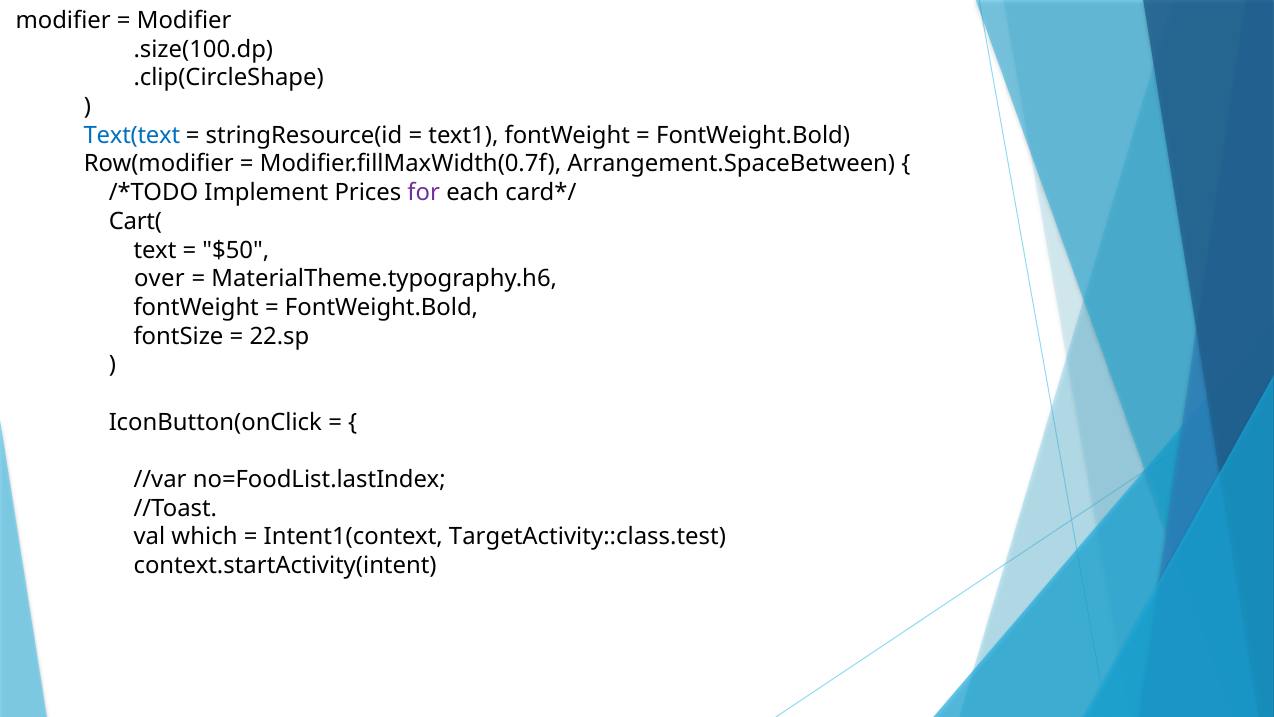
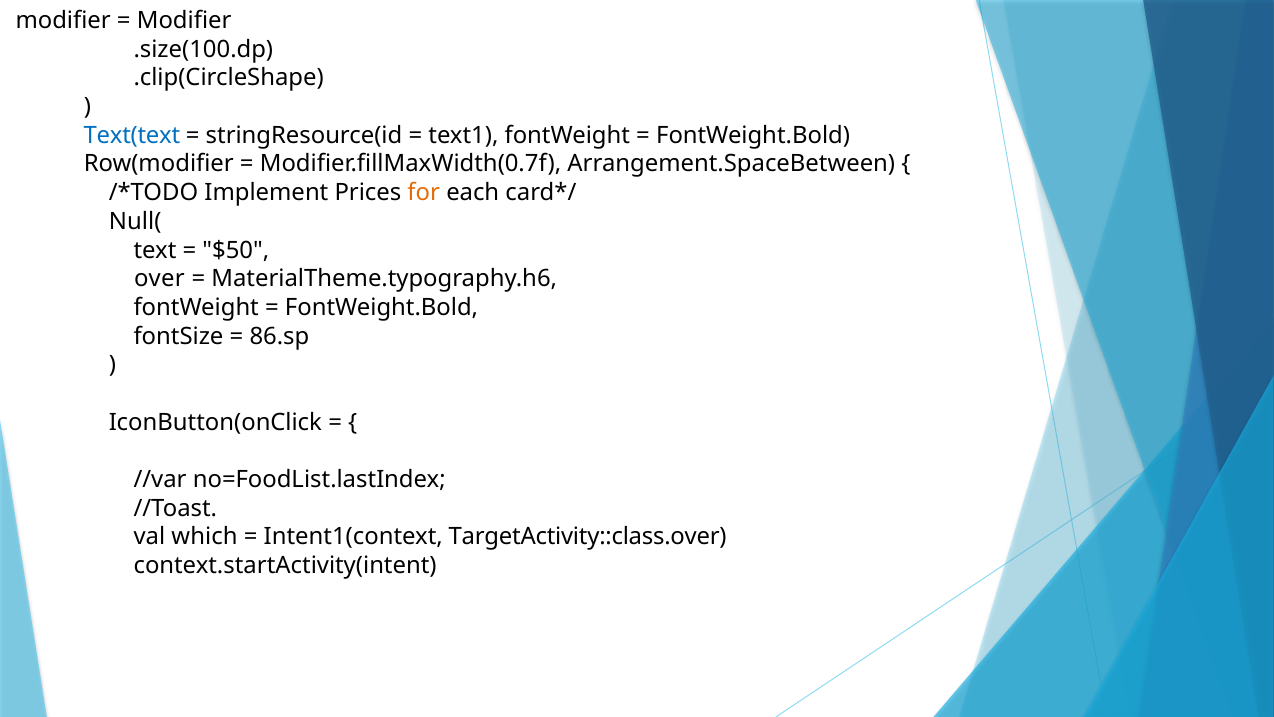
for colour: purple -> orange (424, 193)
Cart(: Cart( -> Null( (135, 221)
22.sp: 22.sp -> 86.sp (279, 336)
TargetActivity::class.test: TargetActivity::class.test -> TargetActivity::class.over (588, 537)
